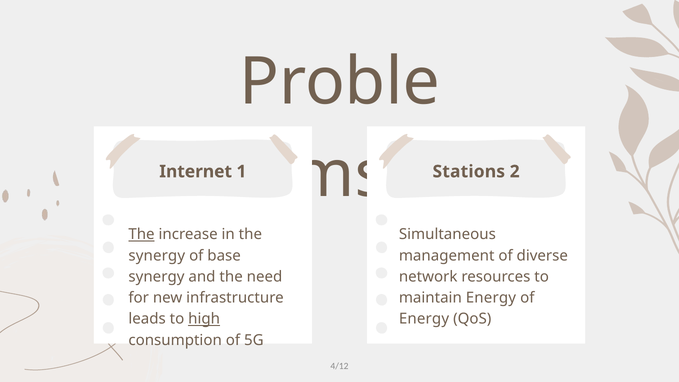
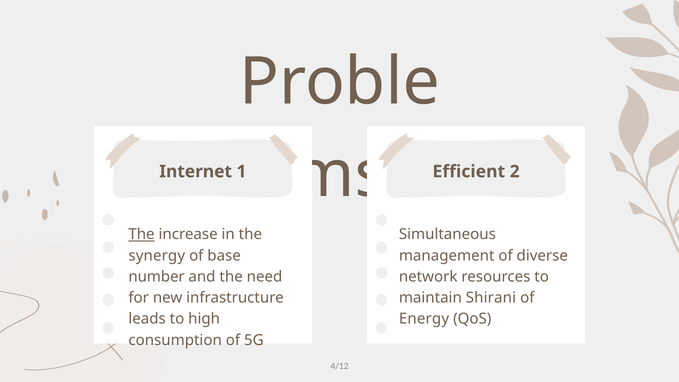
Stations: Stations -> Efficient (469, 172)
synergy: synergy -> number (157, 277)
maintain Energy: Energy -> Shirani (491, 298)
high underline: present -> none (204, 319)
